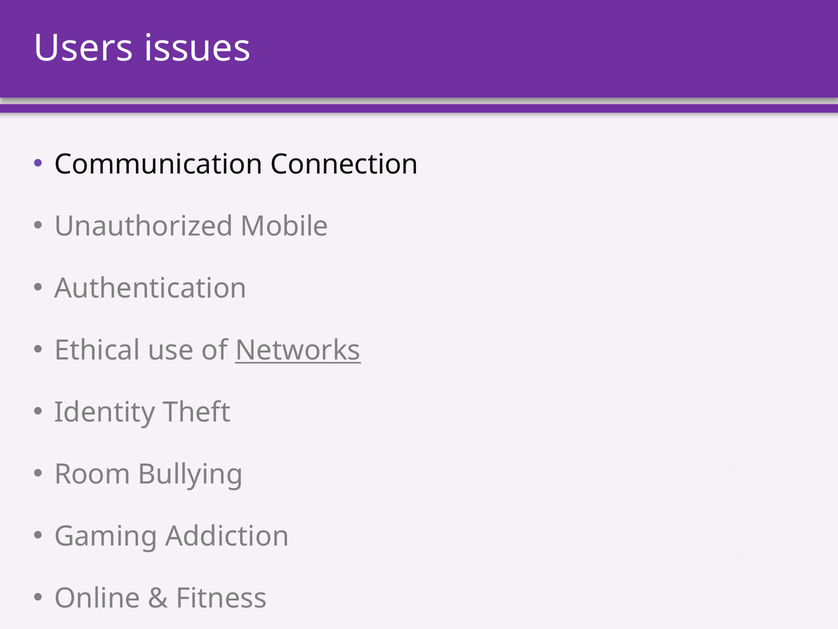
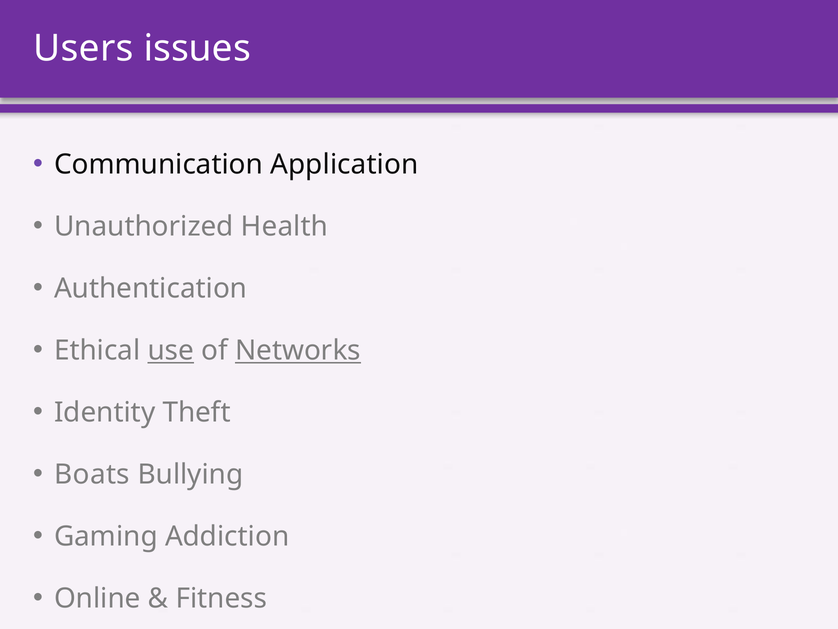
Connection: Connection -> Application (344, 165)
Mobile: Mobile -> Health (284, 226)
use underline: none -> present (171, 350)
Room: Room -> Boats (92, 474)
